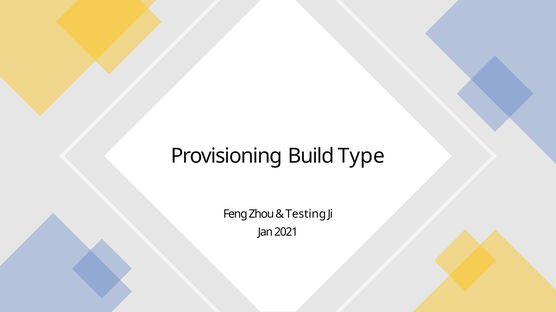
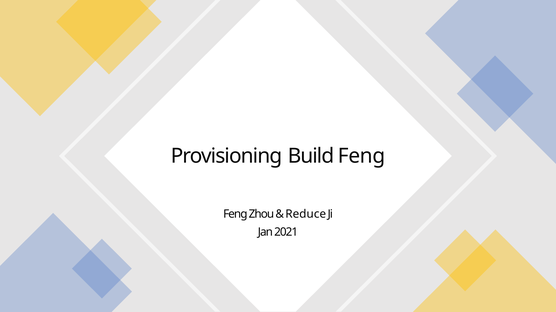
Build Type: Type -> Feng (362, 156)
Testing: Testing -> Reduce (306, 214)
